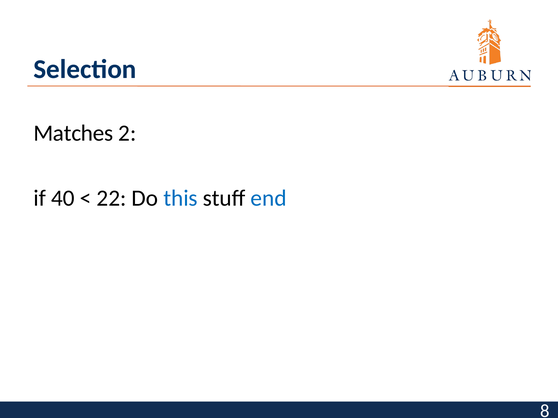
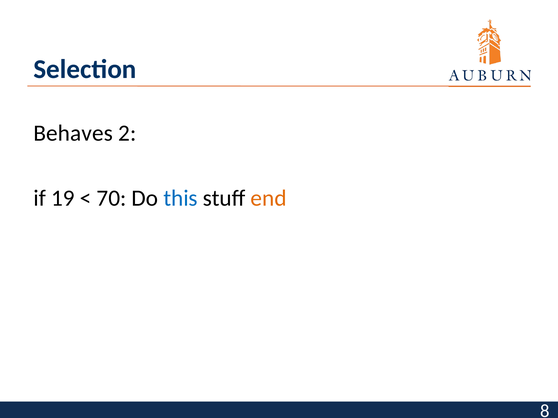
Matches: Matches -> Behaves (73, 133)
40: 40 -> 19 (63, 198)
22: 22 -> 70 (111, 198)
end colour: blue -> orange (269, 198)
